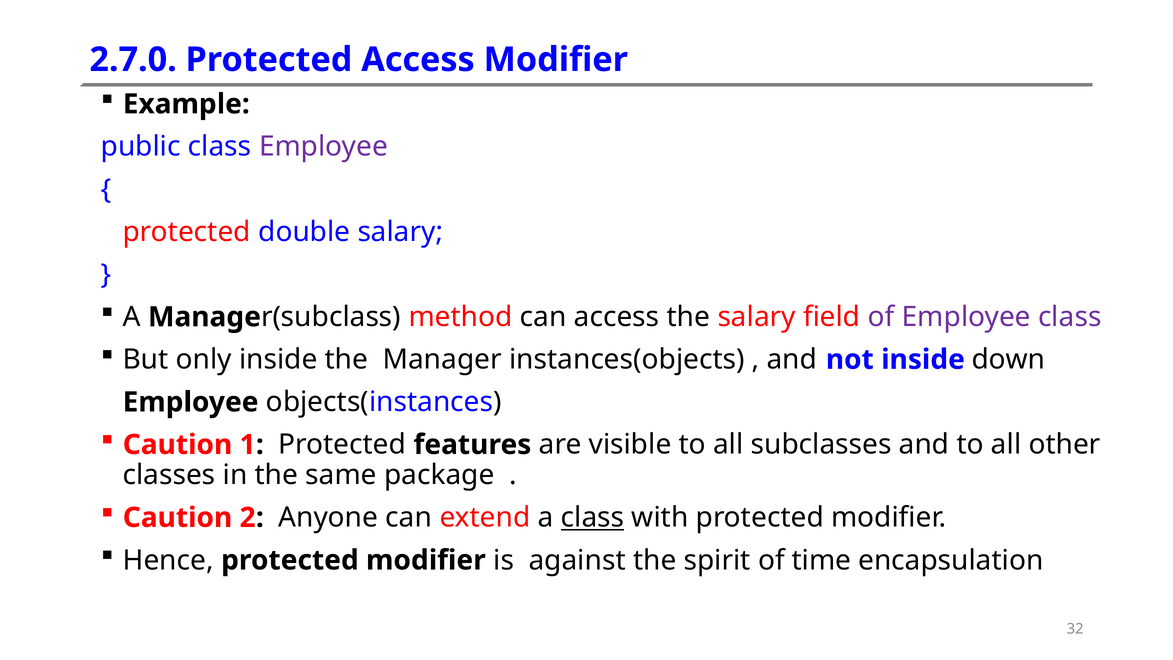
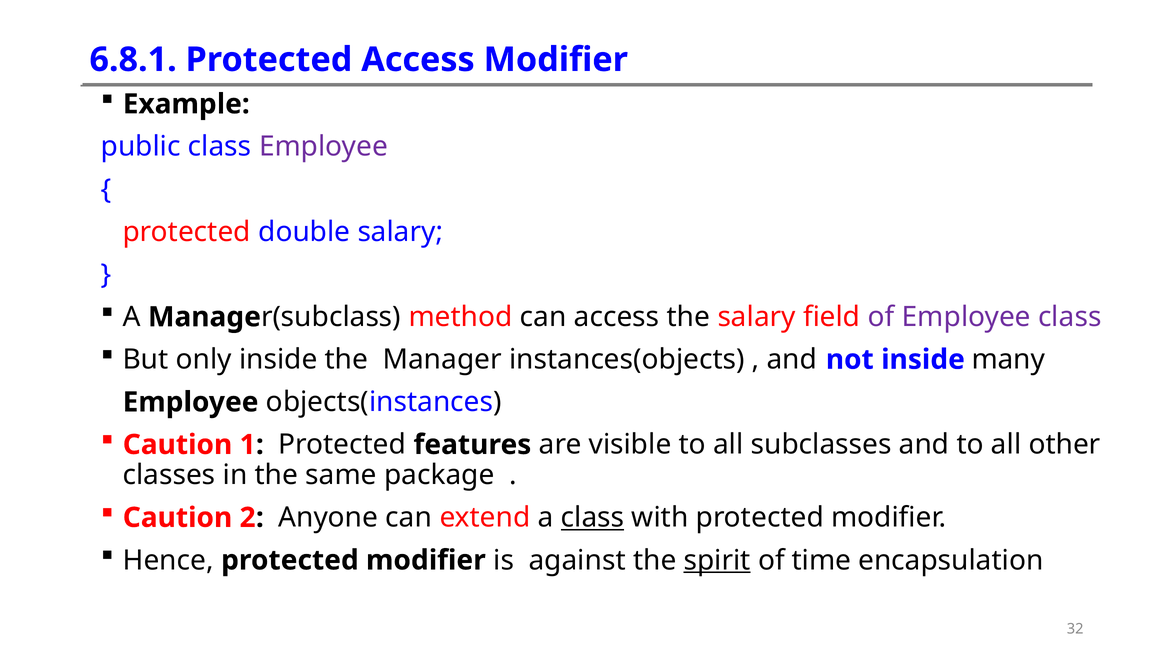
2.7.0: 2.7.0 -> 6.8.1 (133, 60)
down: down -> many (1008, 359)
spirit underline: none -> present (717, 560)
